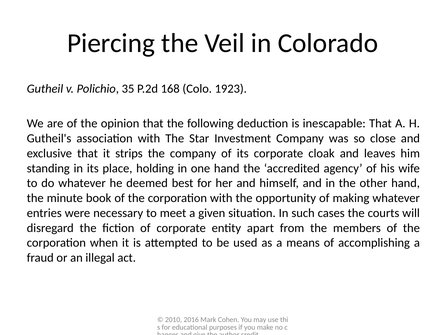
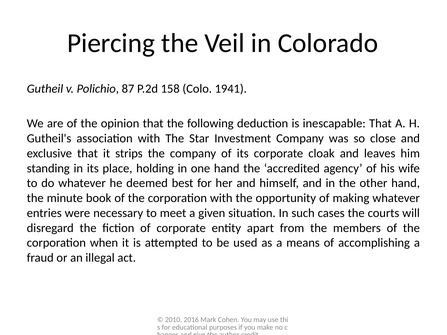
35: 35 -> 87 (128, 89)
168: 168 -> 158 (170, 89)
1923: 1923 -> 1941 (231, 89)
